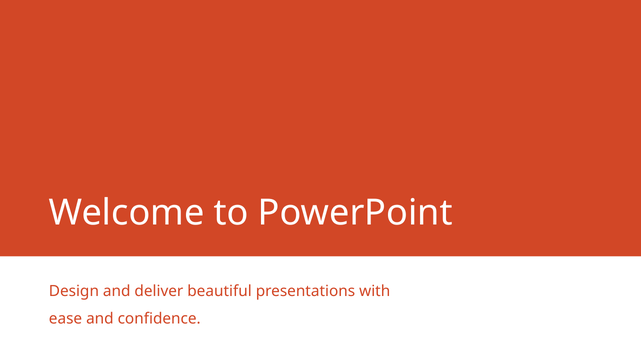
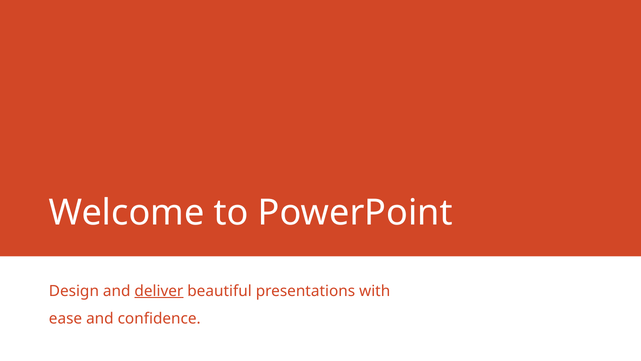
deliver underline: none -> present (159, 291)
